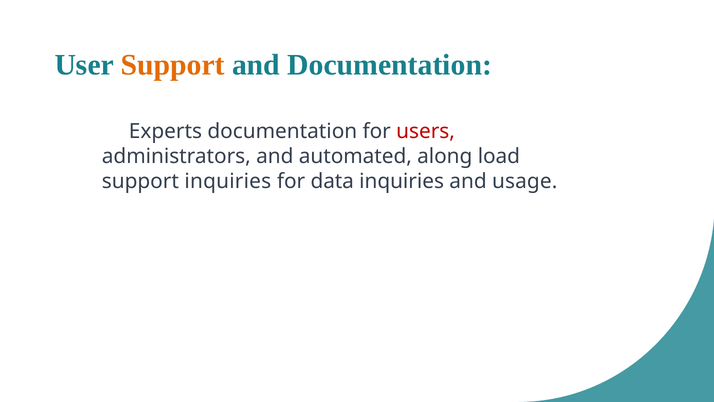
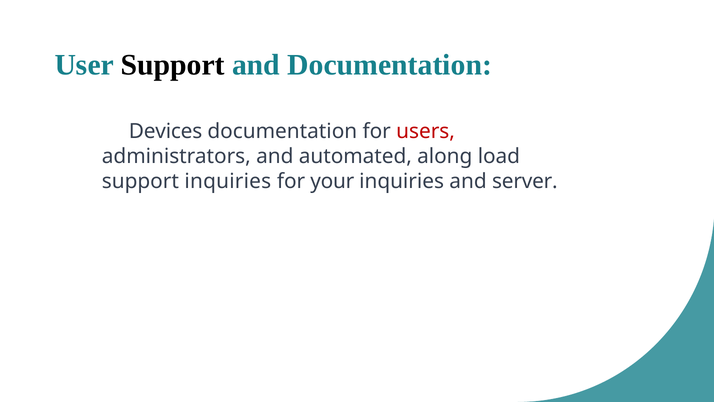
Support colour: orange -> black (173, 65)
Experts: Experts -> Devices (166, 131)
data: data -> your (332, 181)
usage: usage -> server (525, 181)
